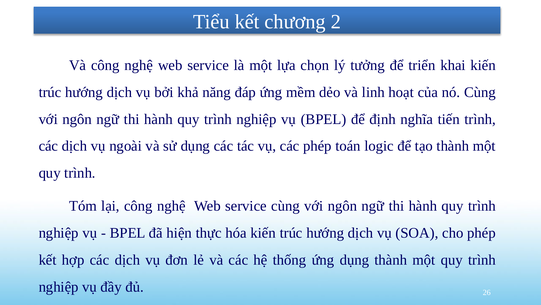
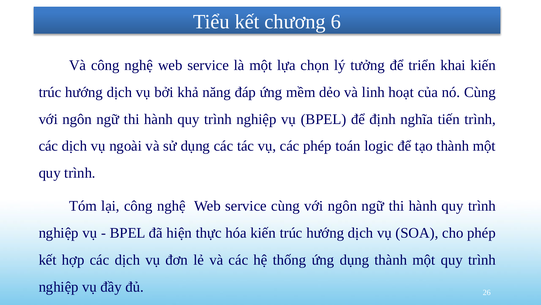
2: 2 -> 6 (336, 22)
